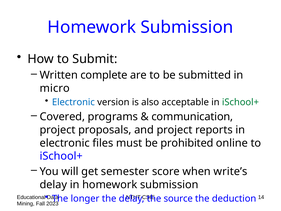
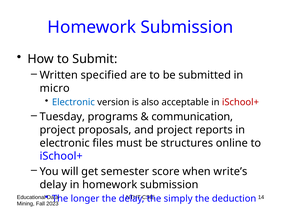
complete: complete -> specified (104, 75)
iSchool+ colour: green -> red (240, 102)
Covered: Covered -> Tuesday (62, 117)
prohibited: prohibited -> structures (187, 143)
source: source -> simply (178, 198)
